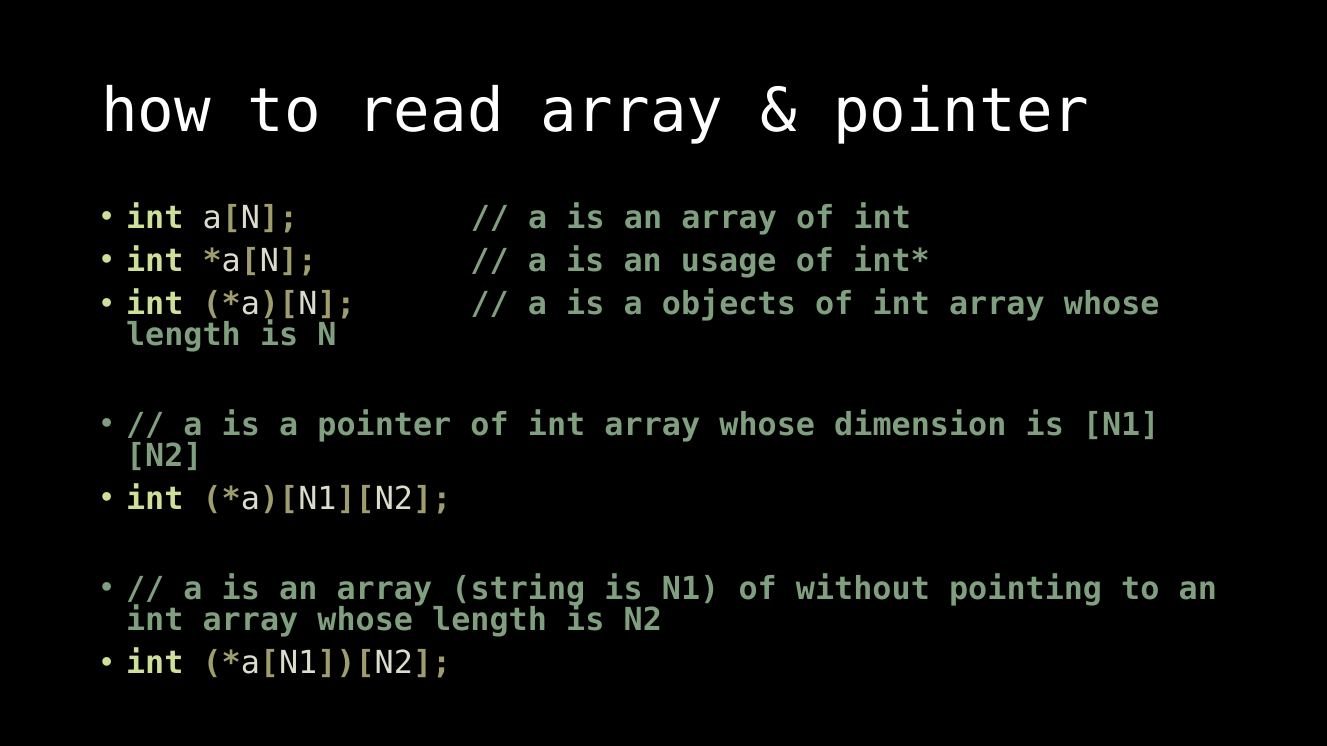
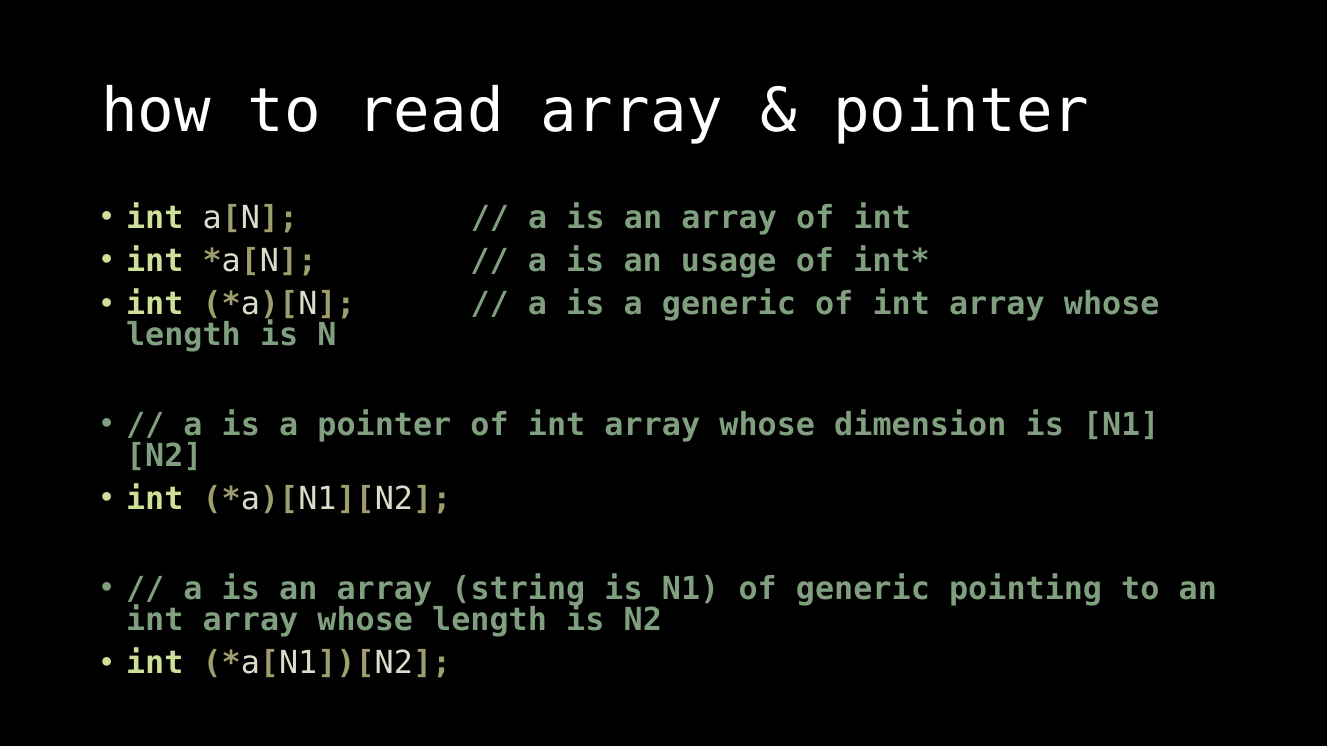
a objects: objects -> generic (729, 305)
of without: without -> generic (863, 590)
